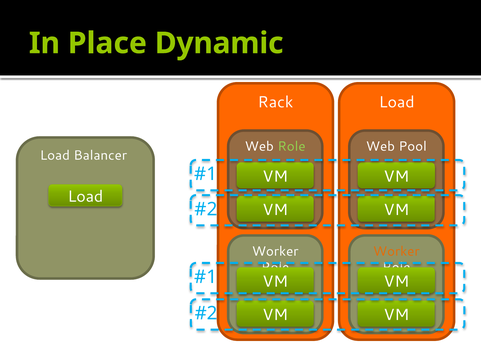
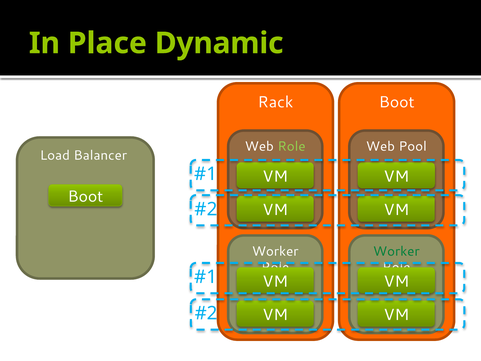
Load: Load -> Boot (397, 102)
Load: Load -> Boot (85, 196)
Worker colour: orange -> green (396, 251)
